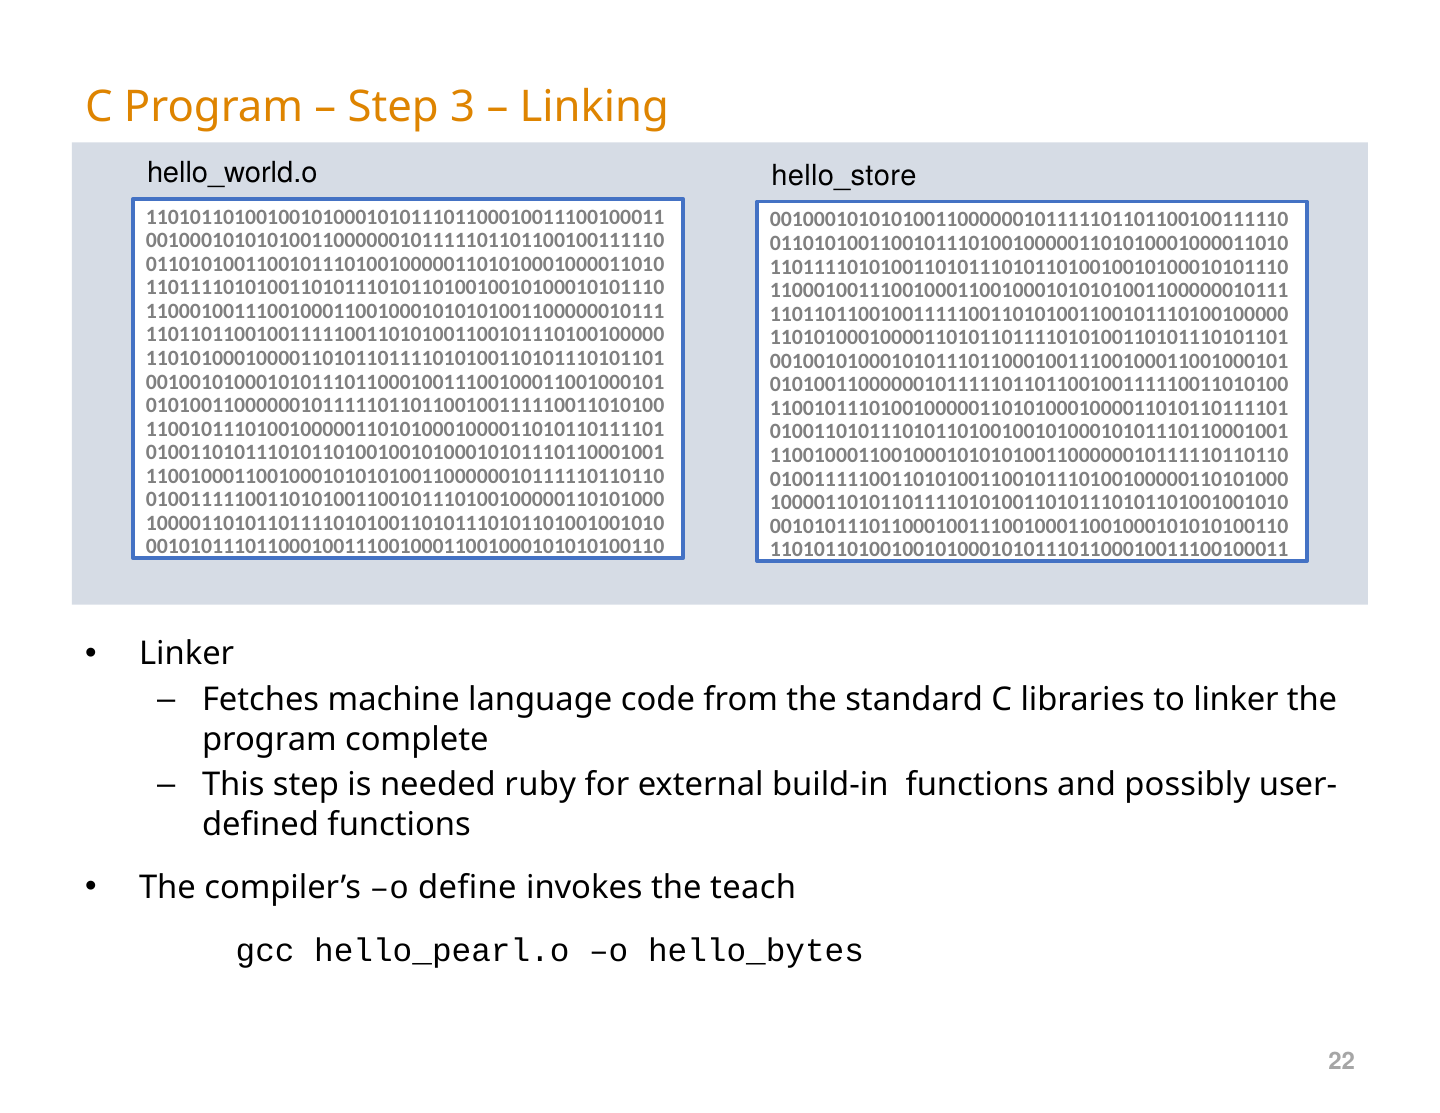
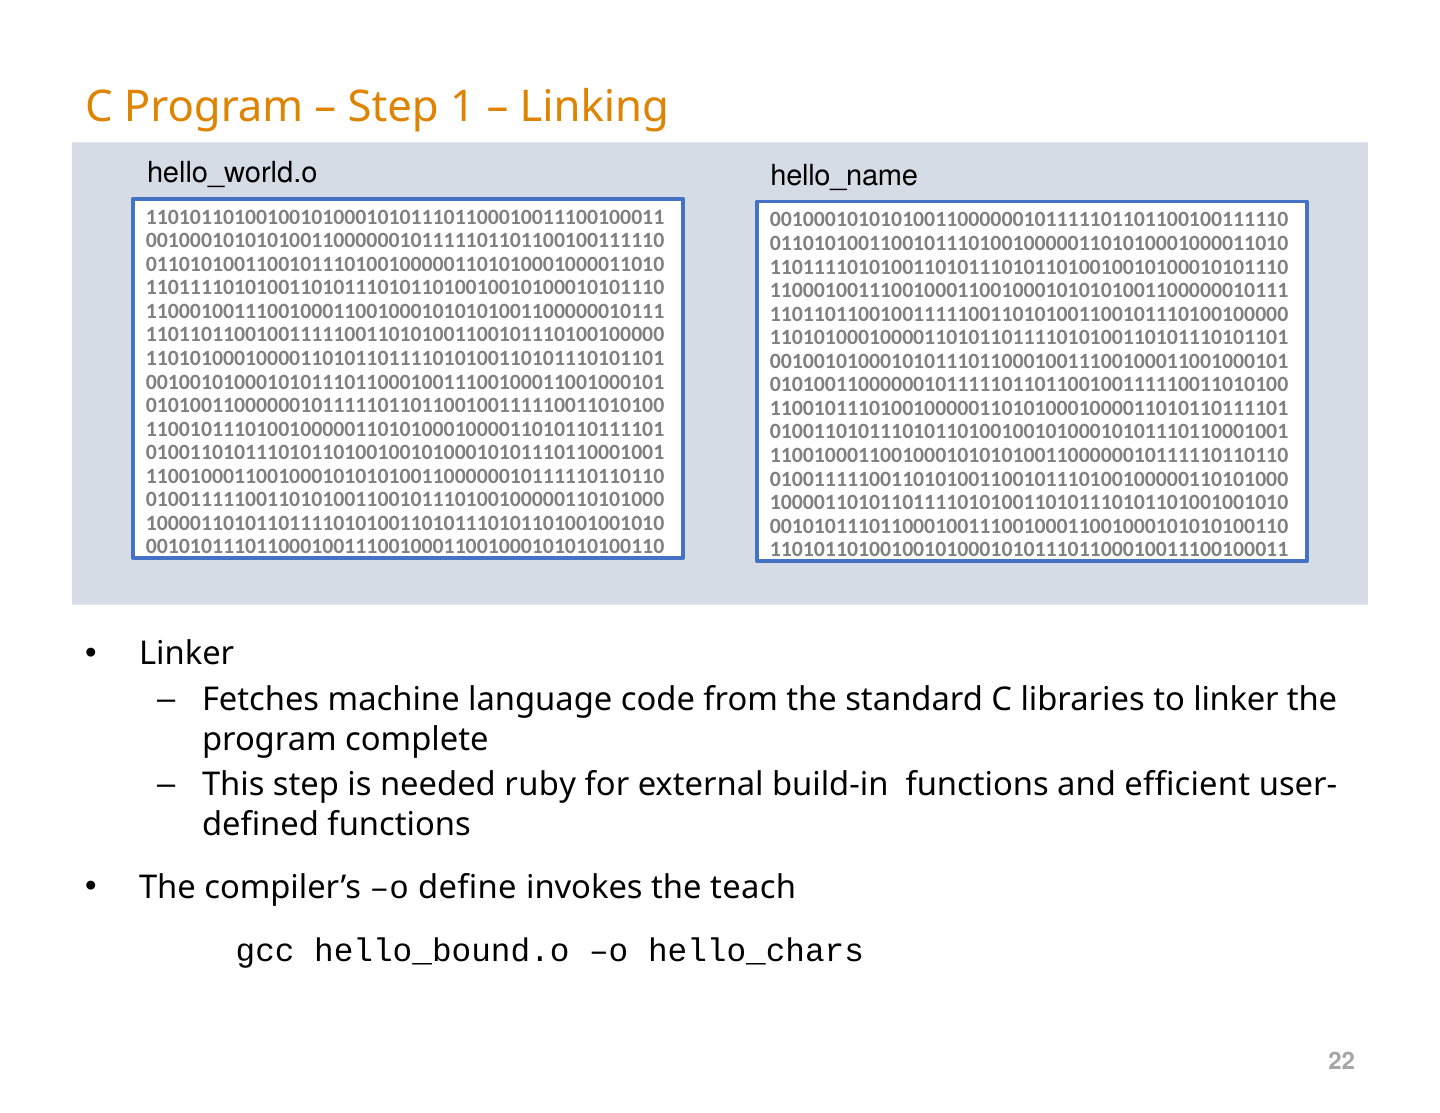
3: 3 -> 1 (463, 107)
hello_store: hello_store -> hello_name (844, 176)
possibly: possibly -> efficient (1187, 785)
hello_pearl.o: hello_pearl.o -> hello_bound.o (442, 951)
hello_bytes: hello_bytes -> hello_chars (756, 951)
